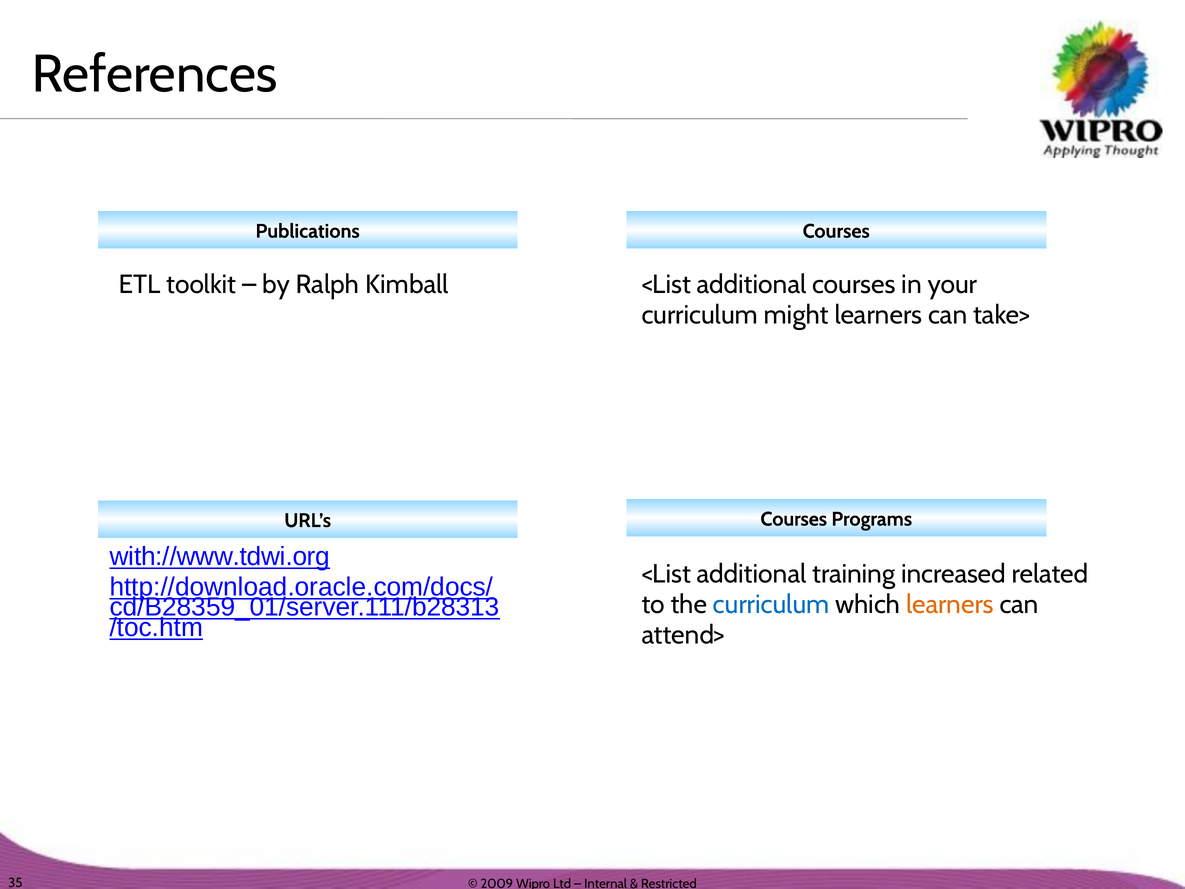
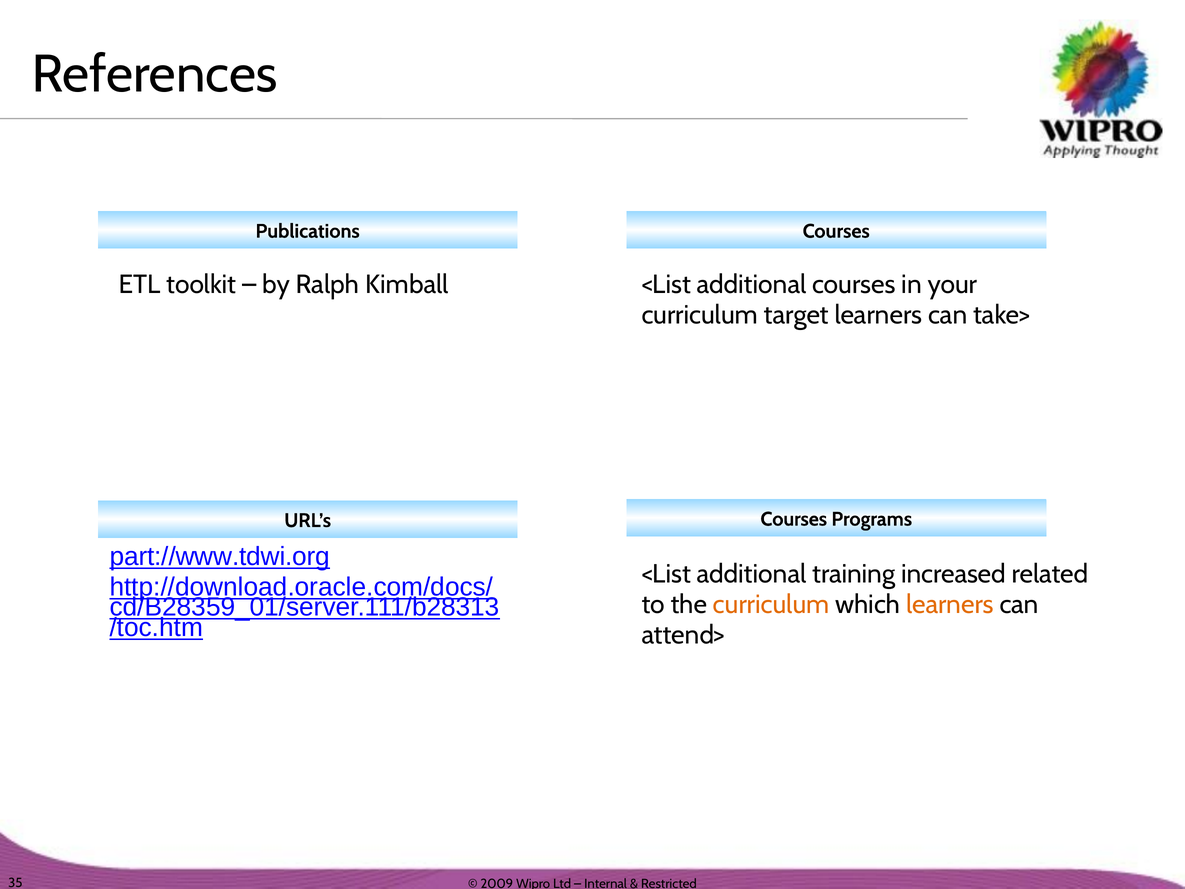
might: might -> target (796, 315)
with://www.tdwi.org: with://www.tdwi.org -> part://www.tdwi.org (220, 556)
curriculum colour: blue -> orange (771, 604)
